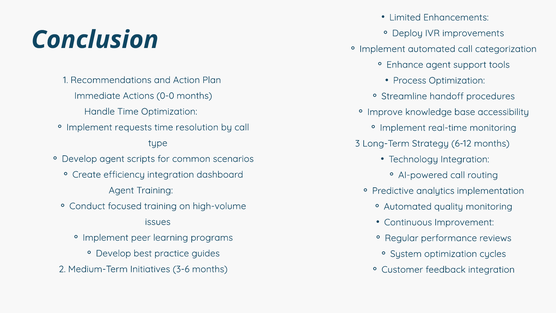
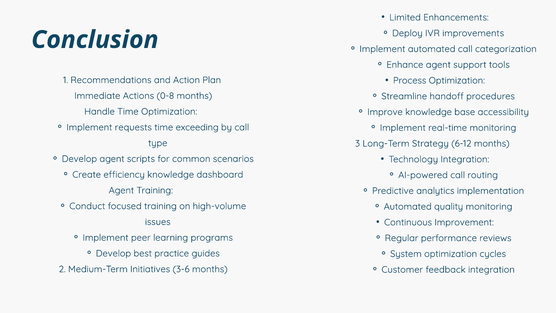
0-0: 0-0 -> 0-8 (165, 96)
resolution: resolution -> exceeding (197, 127)
efficiency integration: integration -> knowledge (171, 174)
